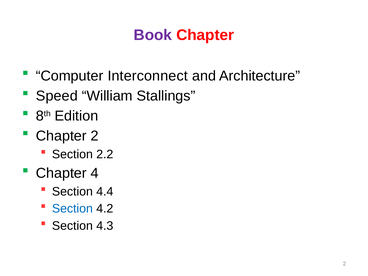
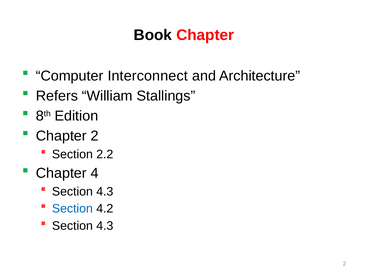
Book colour: purple -> black (153, 35)
Speed: Speed -> Refers (57, 96)
4.4: 4.4 -> 4.3 (105, 191)
